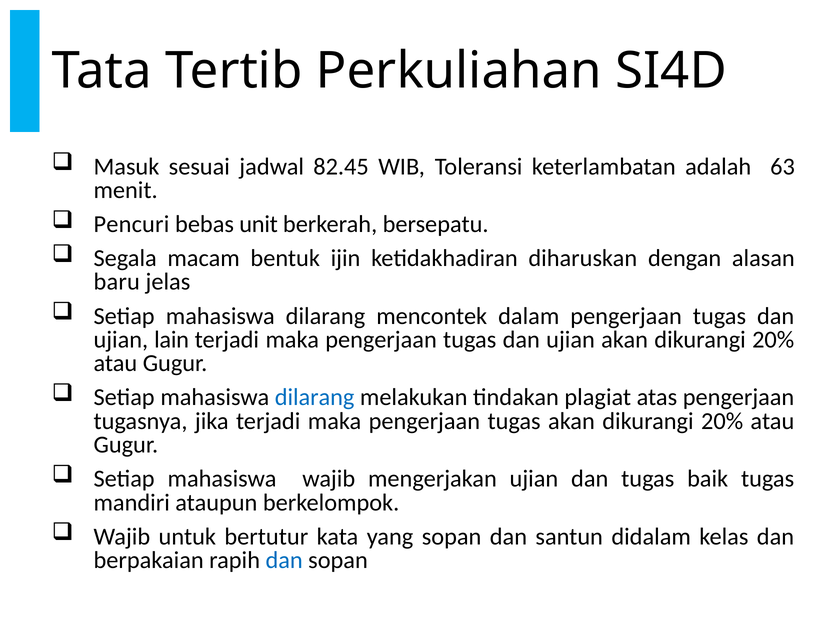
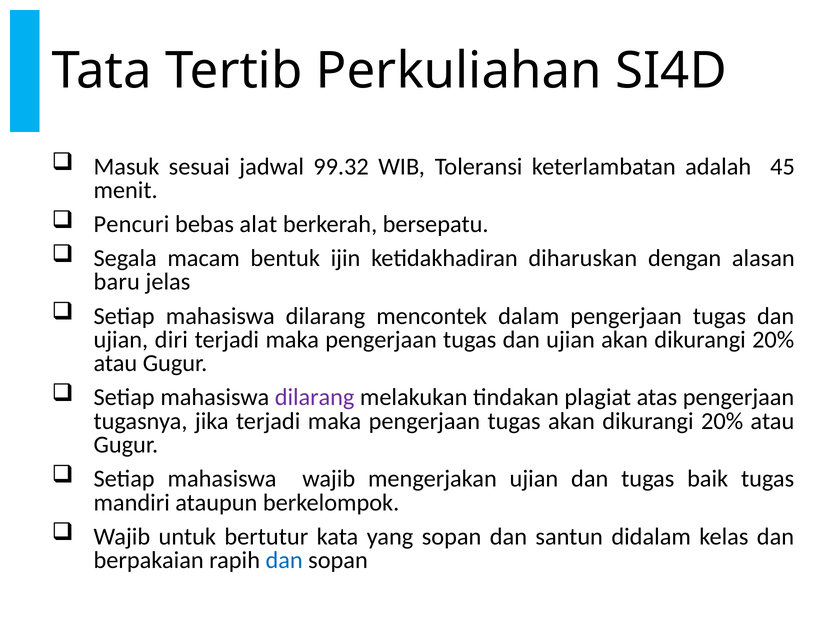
82.45: 82.45 -> 99.32 (341, 167)
63: 63 -> 45 (783, 167)
unit: unit -> alat (258, 224)
lain: lain -> diri (171, 340)
dilarang colour: blue -> purple (315, 398)
